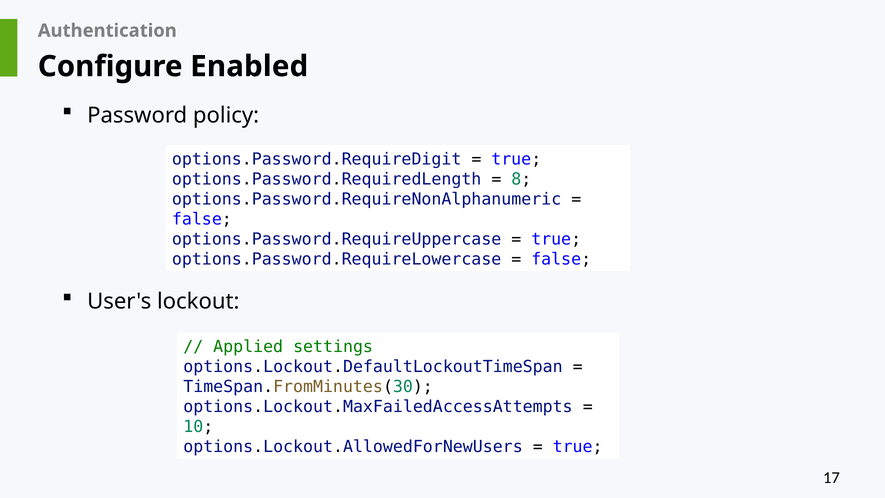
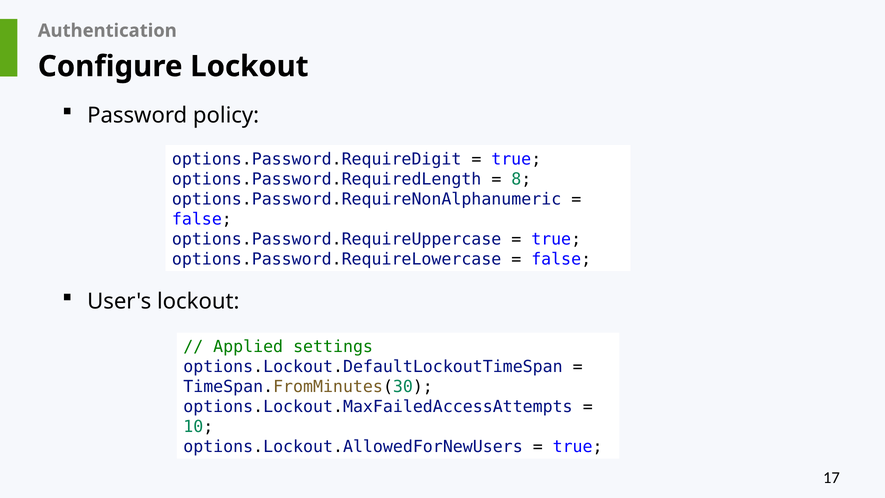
Configure Enabled: Enabled -> Lockout (249, 66)
